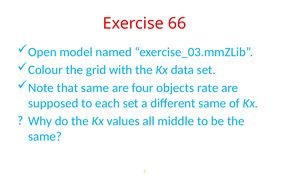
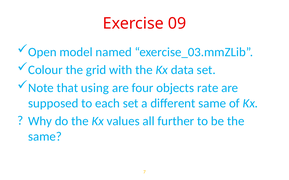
66: 66 -> 09 (177, 23)
that same: same -> using (95, 88)
middle: middle -> further (176, 122)
